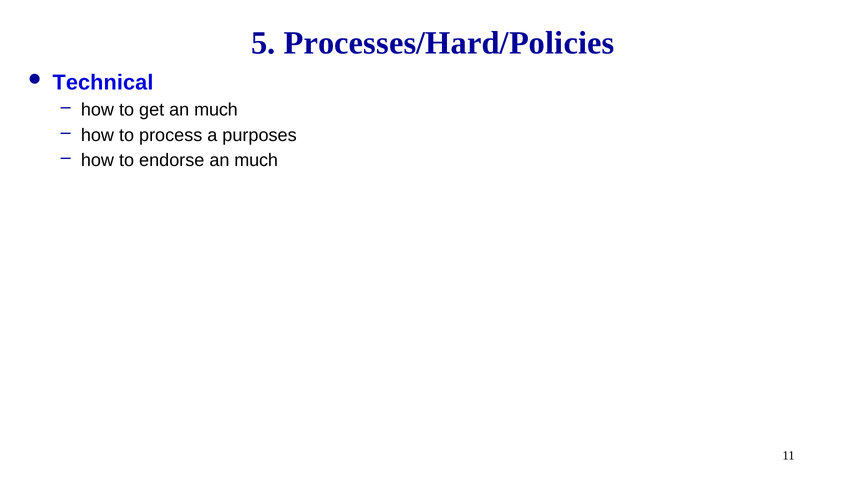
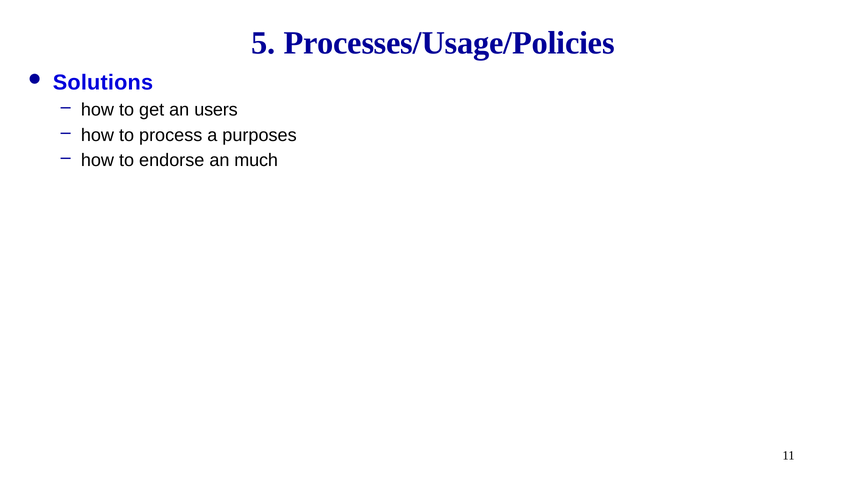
Processes/Hard/Policies: Processes/Hard/Policies -> Processes/Usage/Policies (449, 43)
Technical: Technical -> Solutions (103, 83)
get an much: much -> users (216, 110)
